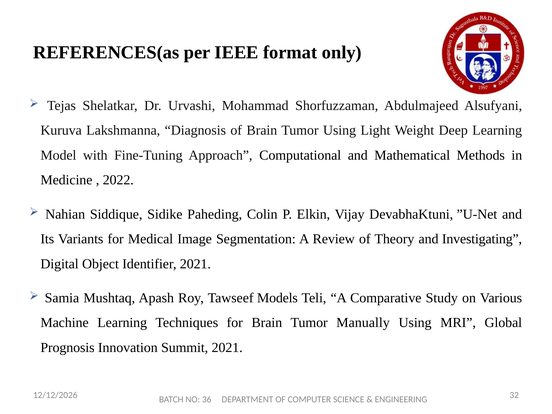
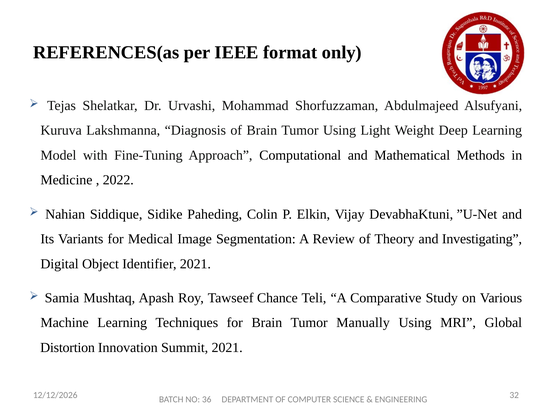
Models: Models -> Chance (277, 298)
Prognosis: Prognosis -> Distortion (68, 348)
